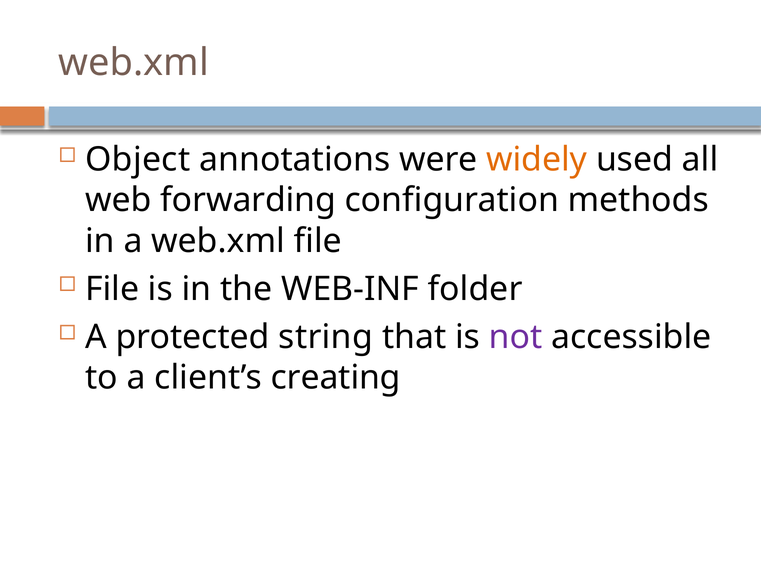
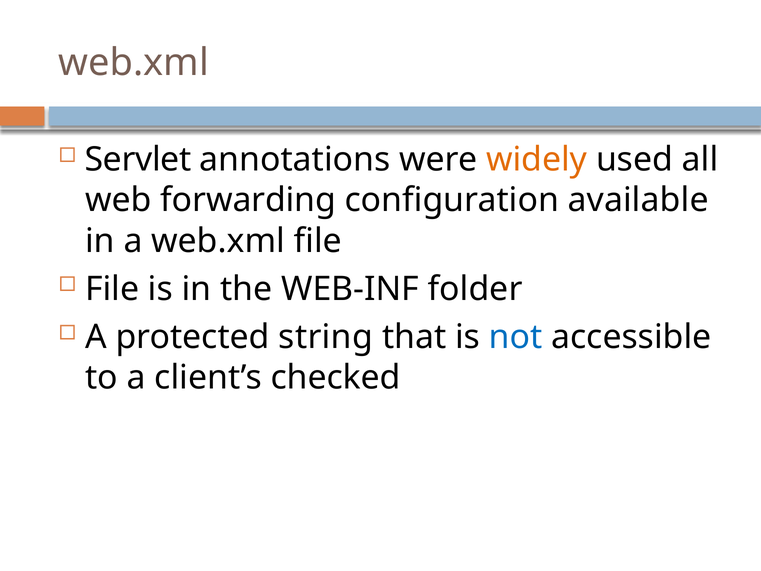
Object: Object -> Servlet (138, 160)
methods: methods -> available (638, 200)
not colour: purple -> blue (516, 337)
creating: creating -> checked (336, 378)
